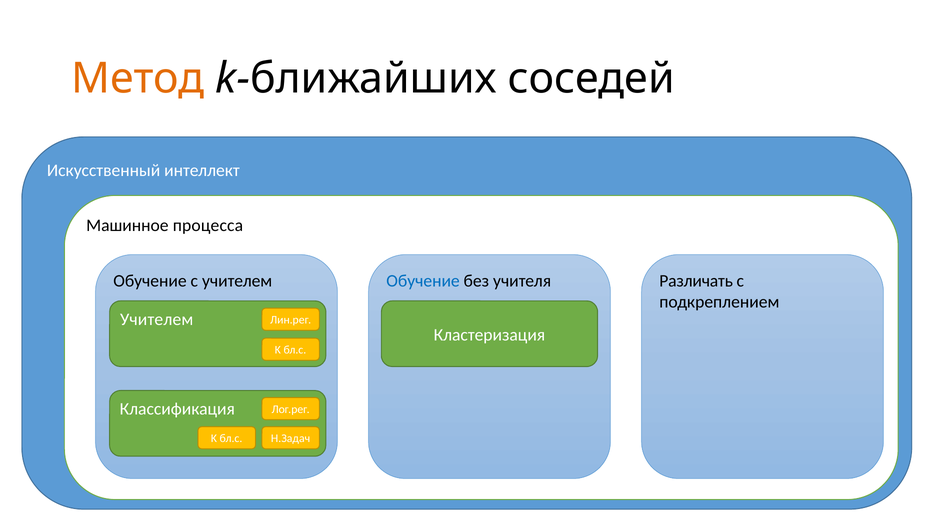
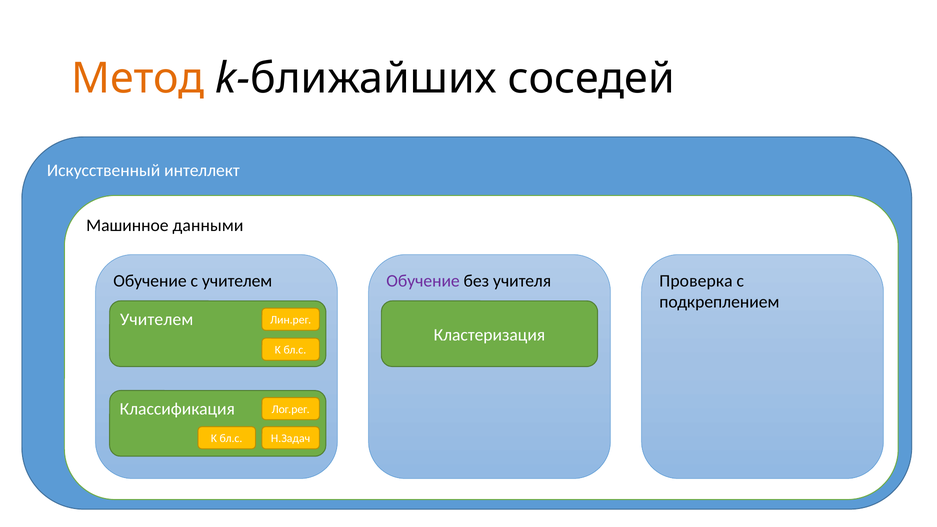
процесса: процесса -> данными (208, 226)
Обучение colour: blue -> purple (423, 281)
Различать: Различать -> Проверка (696, 281)
